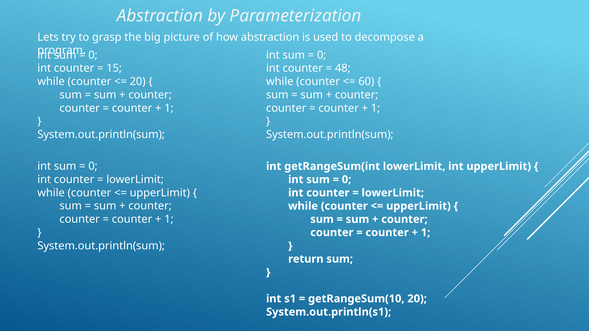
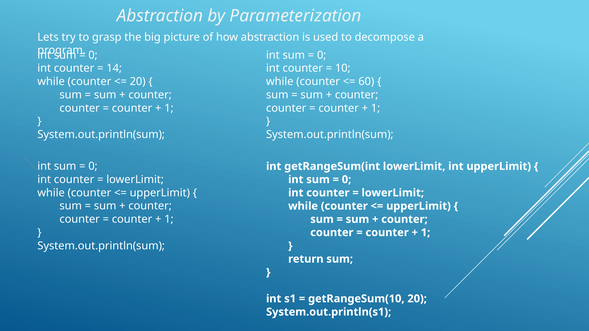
15: 15 -> 14 (114, 68)
48: 48 -> 10 (343, 68)
